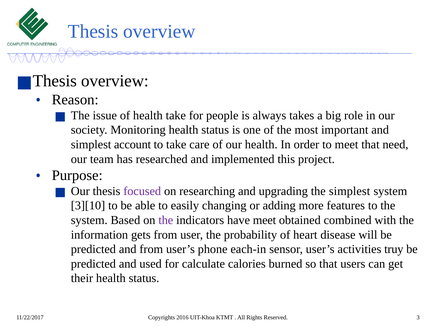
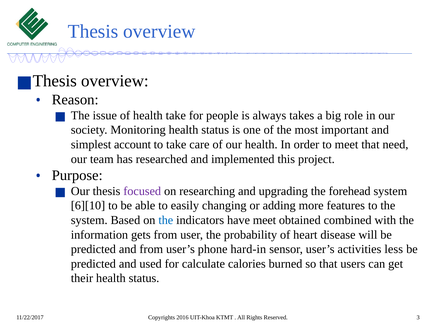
the simplest: simplest -> forehead (350, 191)
3][10: 3][10 -> 6][10 (88, 206)
the colour: purple -> blue (166, 220)
each-in: each-in -> hard-in (248, 249)
truy: truy -> less (394, 249)
